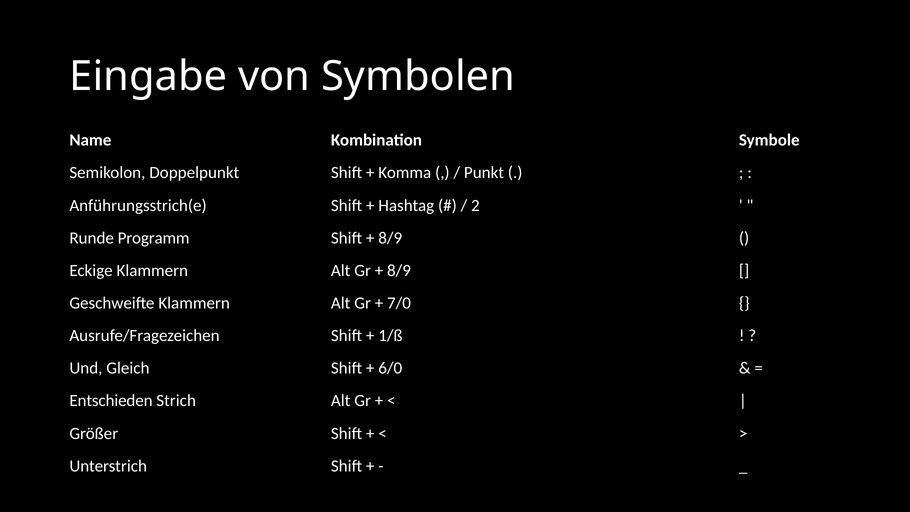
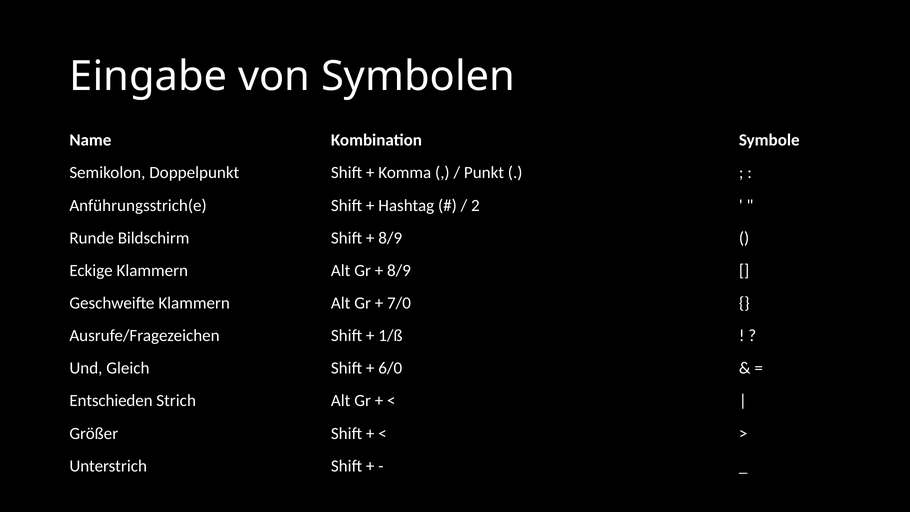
Programm: Programm -> Bildschirm (154, 238)
